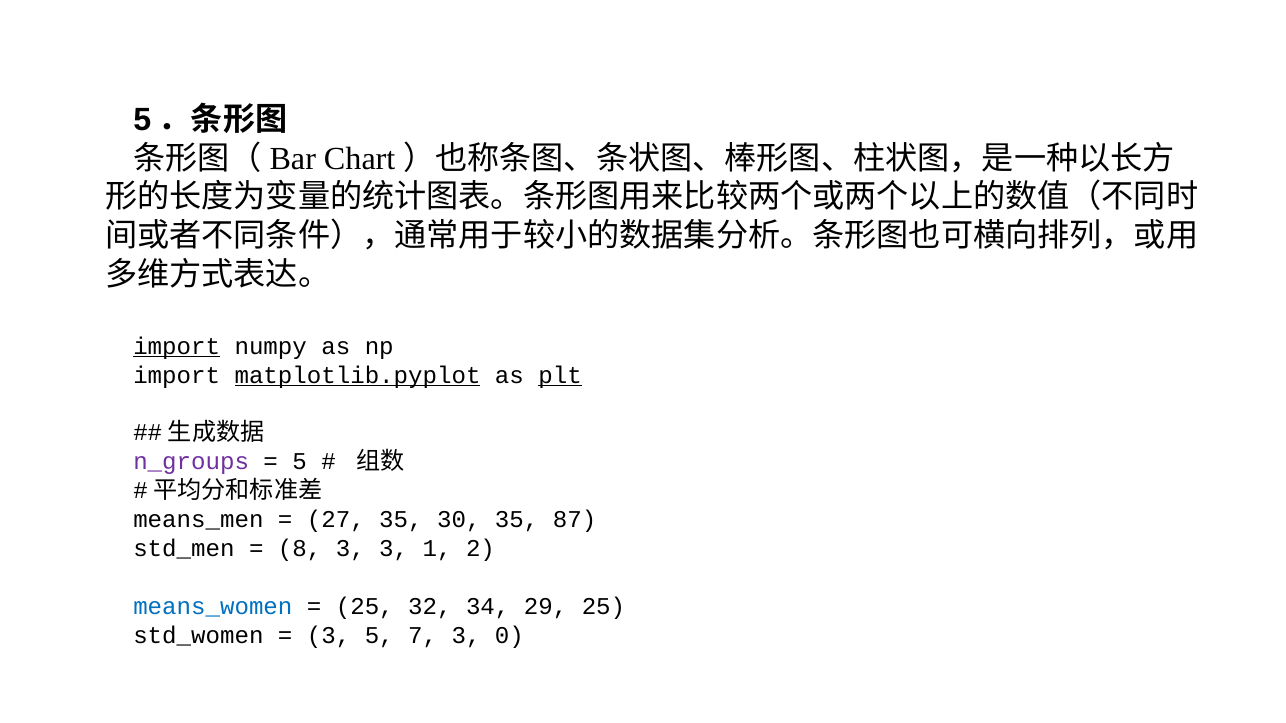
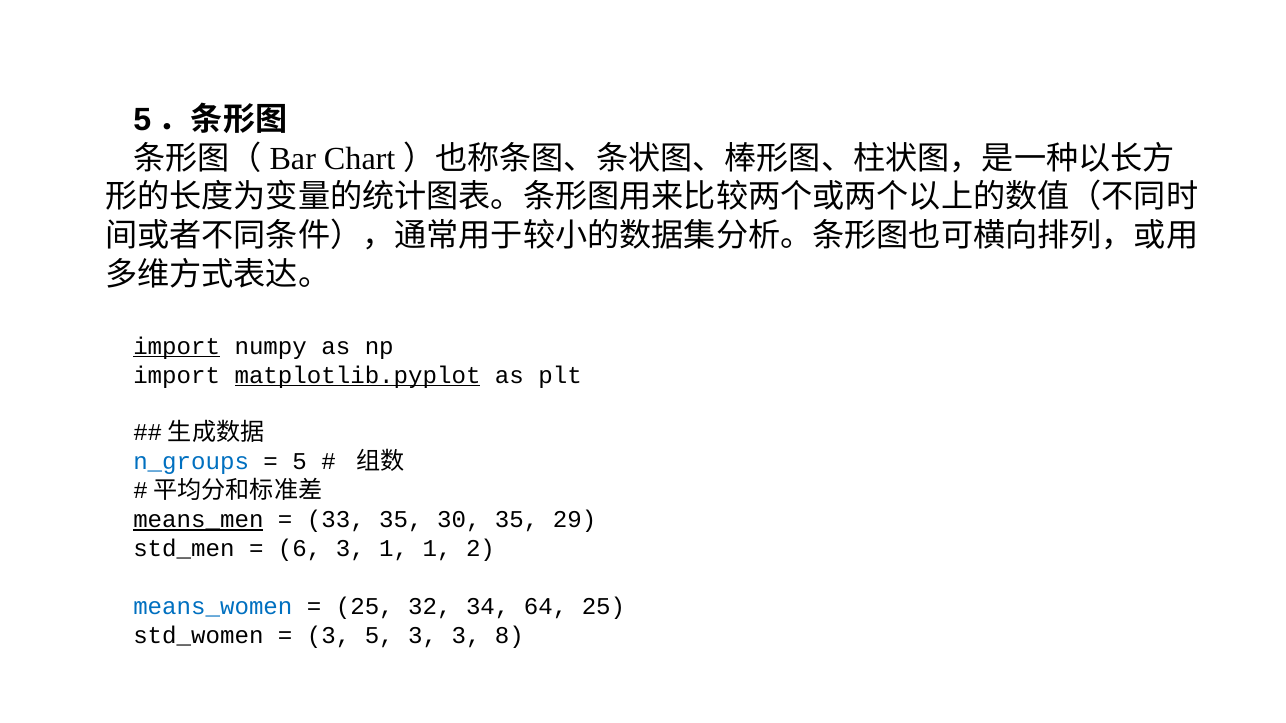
plt underline: present -> none (560, 375)
n_groups colour: purple -> blue (191, 462)
means_men underline: none -> present (198, 520)
27: 27 -> 33 (336, 520)
87: 87 -> 29 (575, 520)
8: 8 -> 6 (300, 549)
3 3: 3 -> 1 (394, 549)
29: 29 -> 64 (546, 607)
5 7: 7 -> 3 (423, 636)
0: 0 -> 8 (509, 636)
